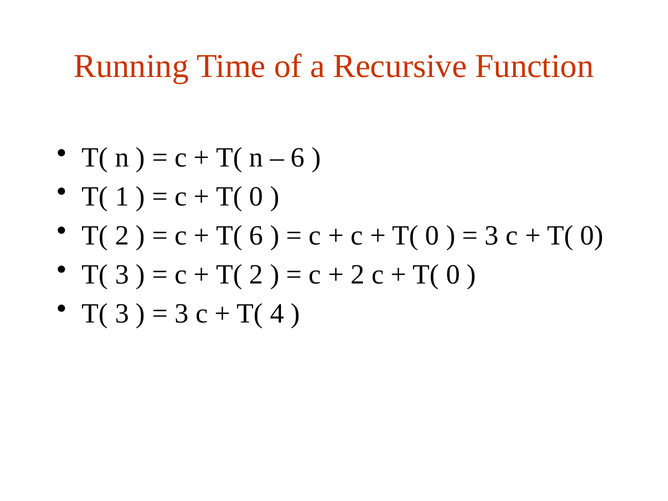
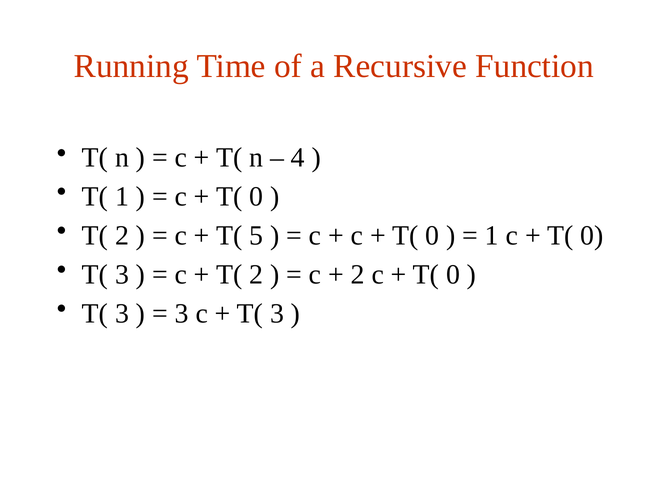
6: 6 -> 4 (298, 158)
T( 6: 6 -> 5 (256, 236)
3: 3 -> 1 (492, 236)
4: 4 -> 3 (277, 314)
